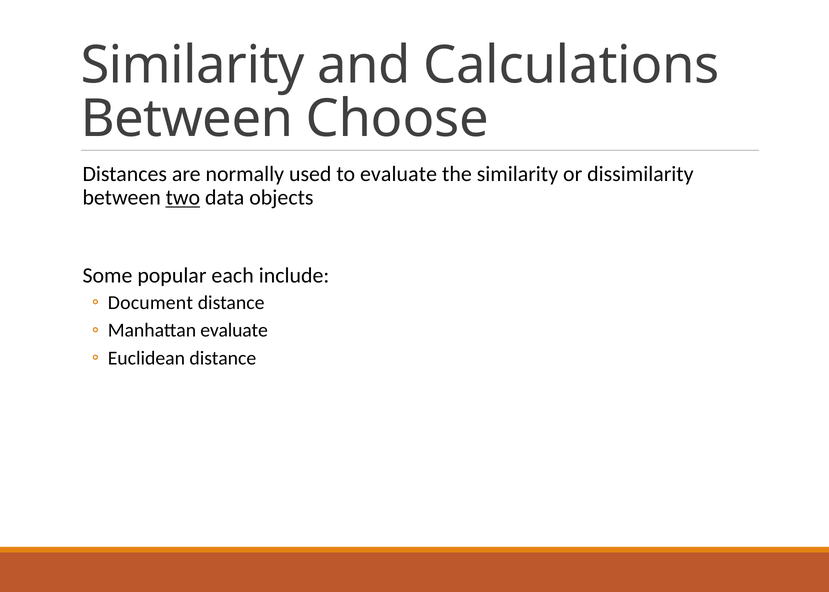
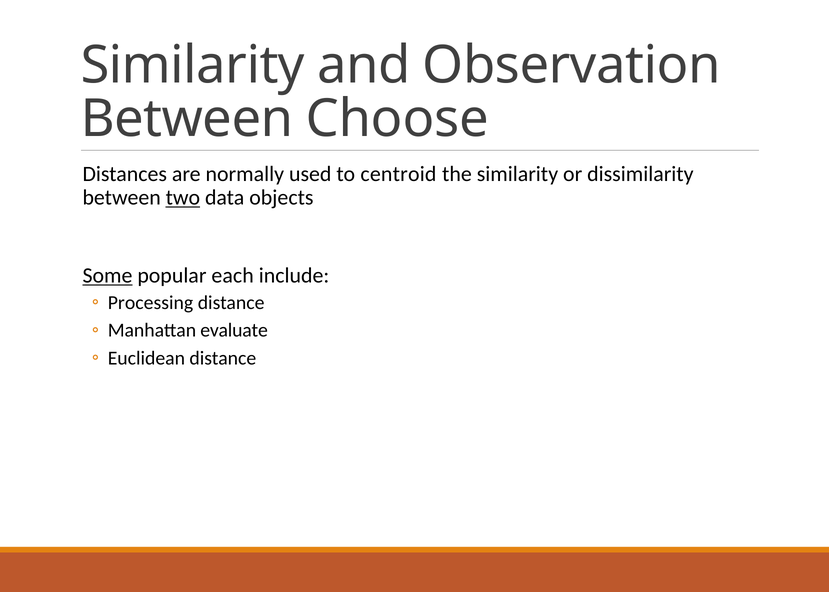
Calculations: Calculations -> Observation (571, 65)
to evaluate: evaluate -> centroid (398, 174)
Some underline: none -> present (107, 276)
Document: Document -> Processing (151, 303)
